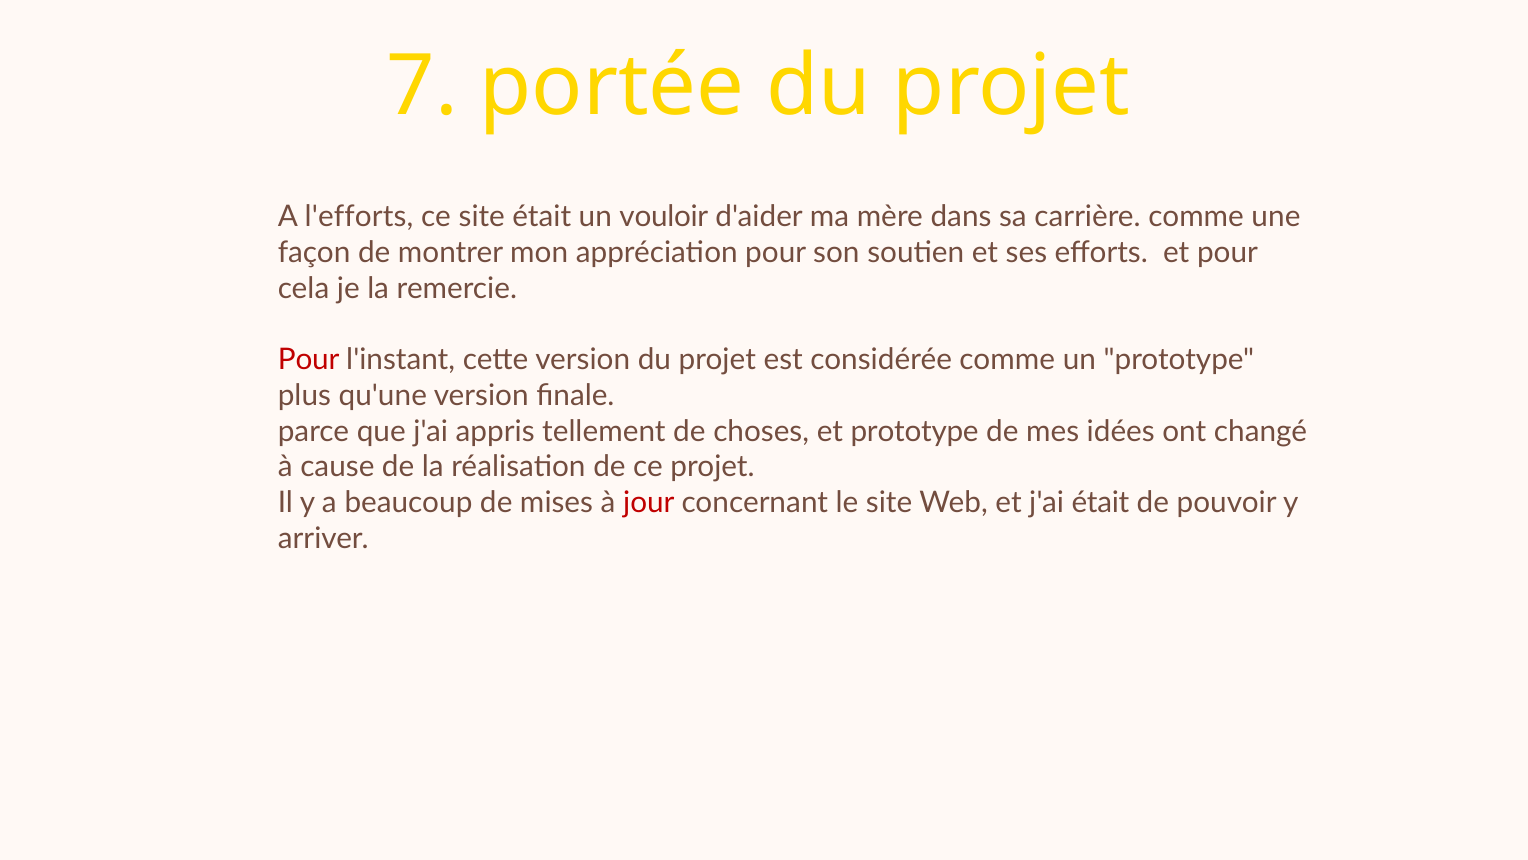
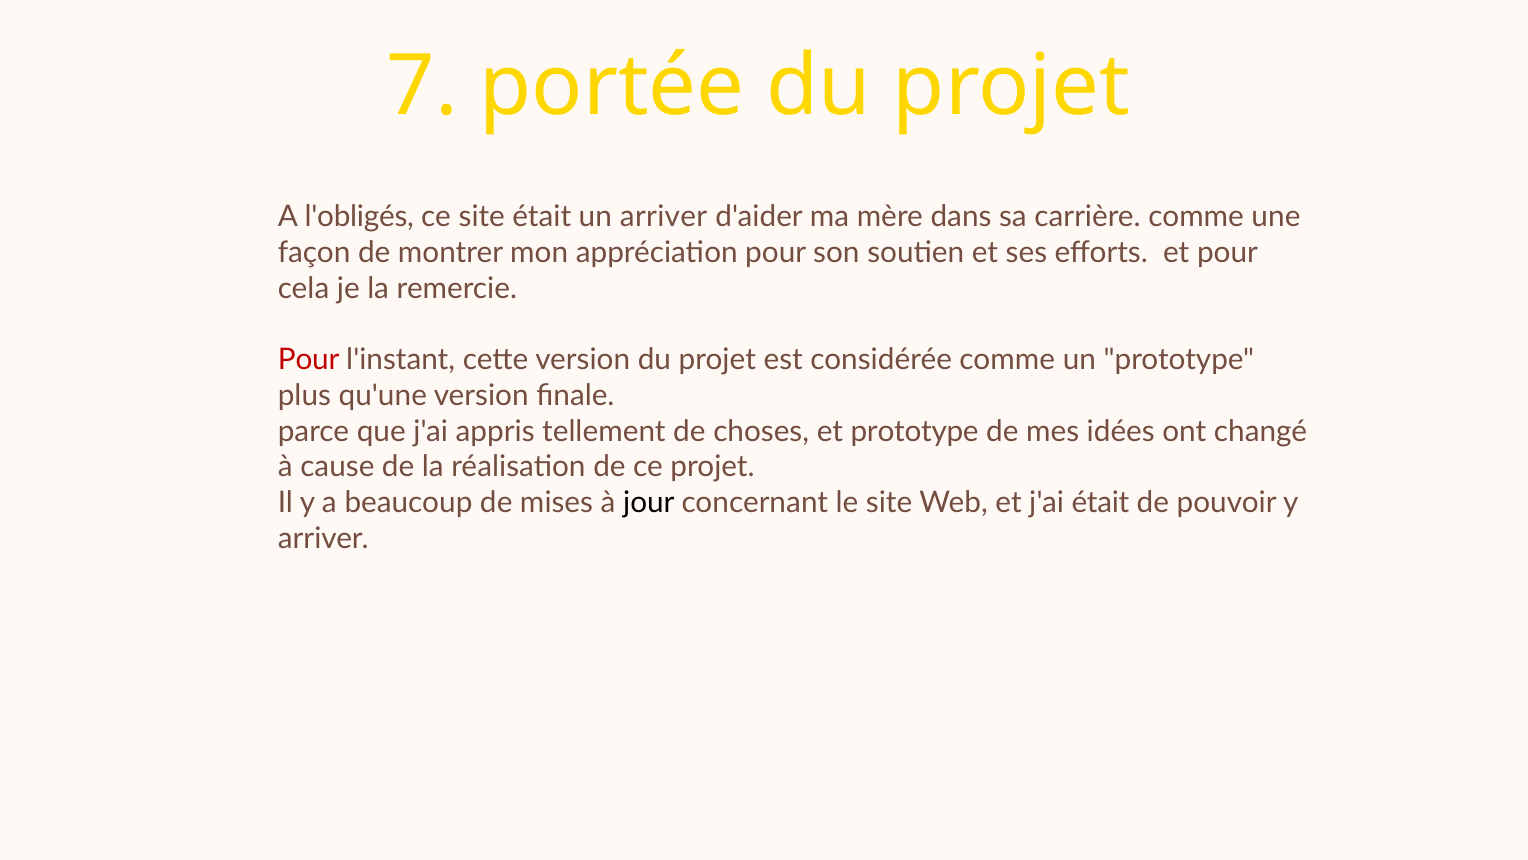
l'efforts: l'efforts -> l'obligés (359, 217)
un vouloir: vouloir -> arriver (664, 217)
jour colour: red -> black (649, 502)
